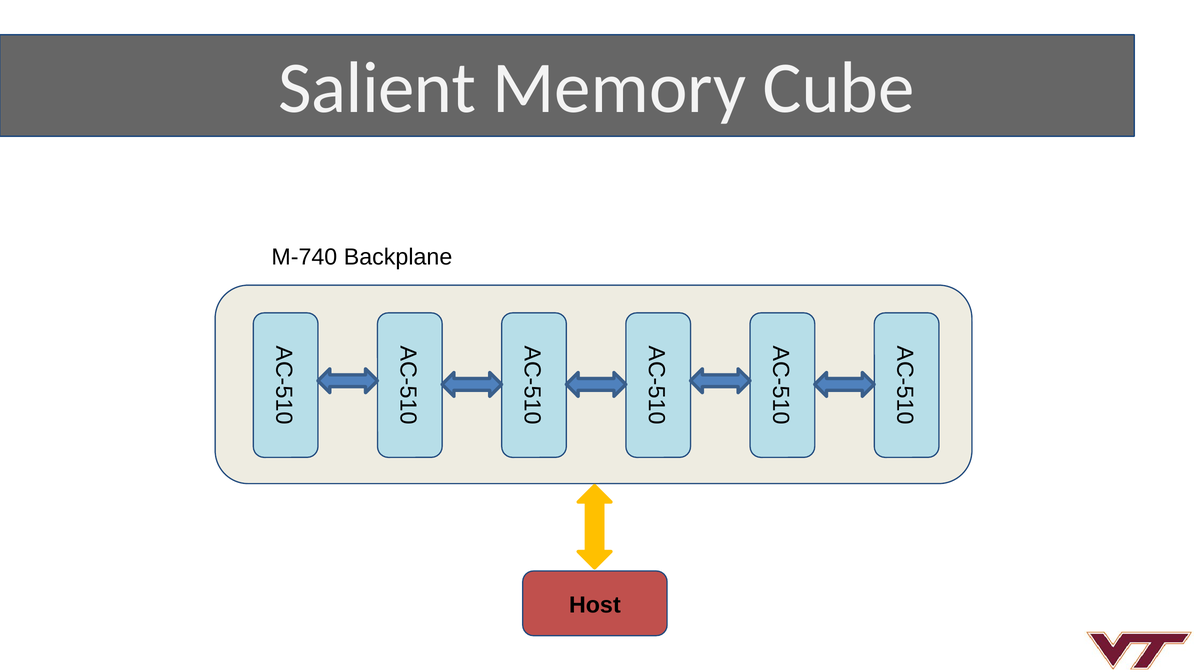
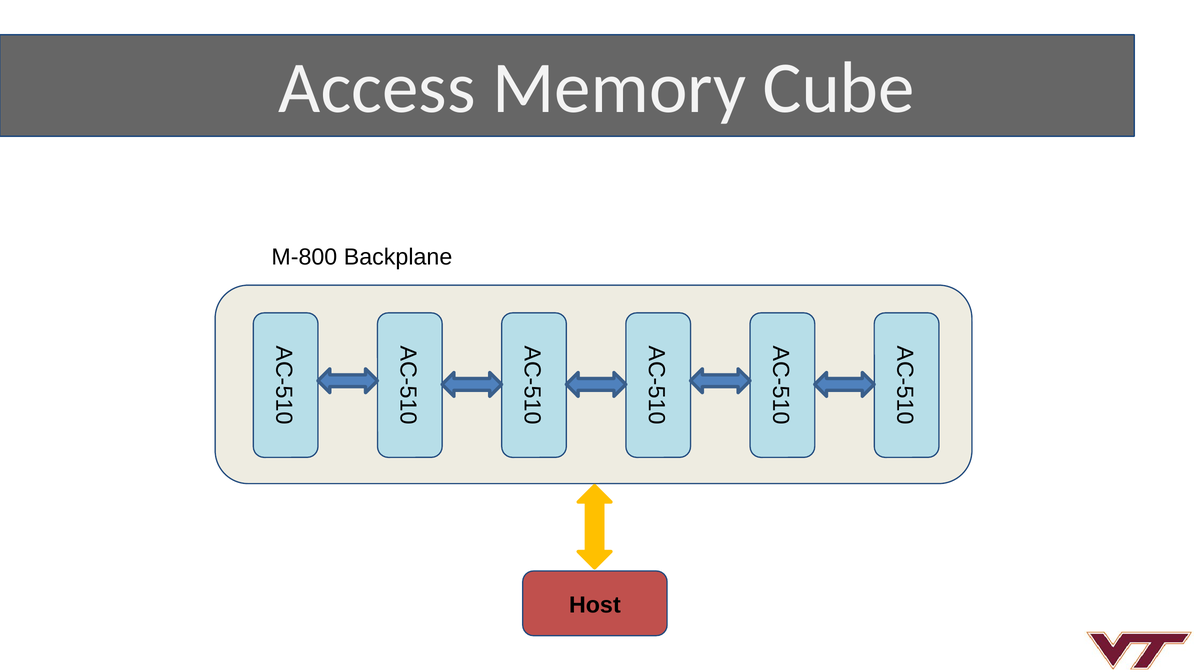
Salient: Salient -> Access (377, 88)
M-740: M-740 -> M-800 (304, 257)
